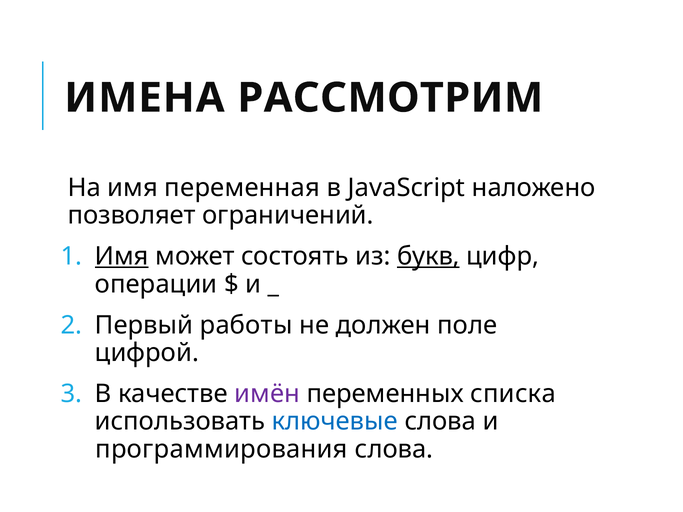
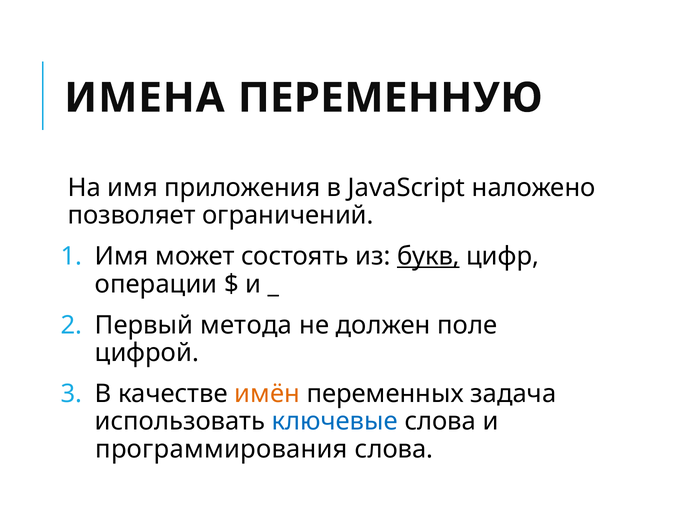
РАССМОТРИМ: РАССМОТРИМ -> ПЕРЕМЕННУЮ (390, 98)
переменная: переменная -> приложения (242, 188)
Имя underline: present -> none (122, 257)
работы: работы -> метода (246, 325)
имён colour: purple -> orange (267, 394)
списка: списка -> задача (513, 394)
